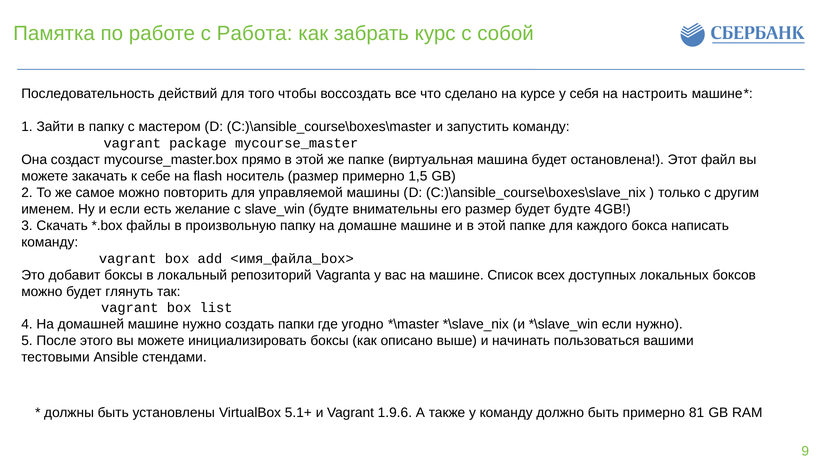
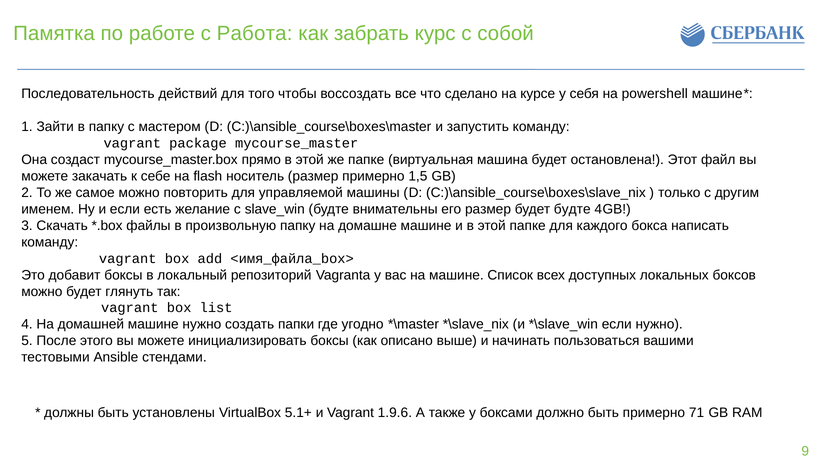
настроить: настроить -> powershell (655, 94)
у команду: команду -> боксами (506, 412)
81: 81 -> 71 (697, 412)
